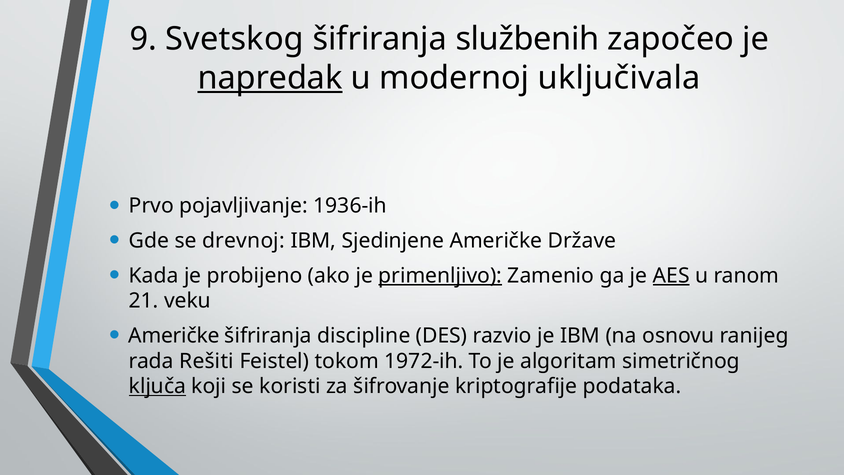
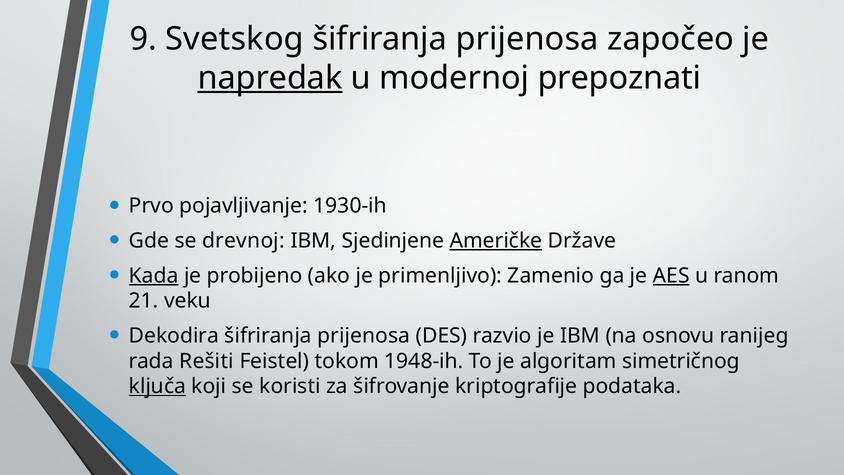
službenih: službenih -> prijenosa (527, 39)
uključivala: uključivala -> prepoznati (619, 78)
1936-ih: 1936-ih -> 1930-ih (350, 206)
Američke underline: none -> present (496, 241)
Kada underline: none -> present (154, 275)
primenljivo underline: present -> none (440, 275)
Američke: Američke -> Dekodira (174, 336)
discipline: discipline -> prijenosa (364, 336)
1972-ih: 1972-ih -> 1948-ih (424, 361)
